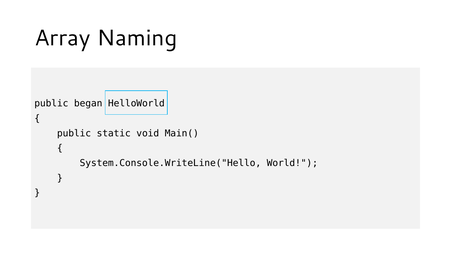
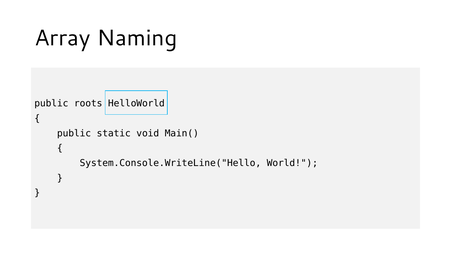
began: began -> roots (88, 103)
